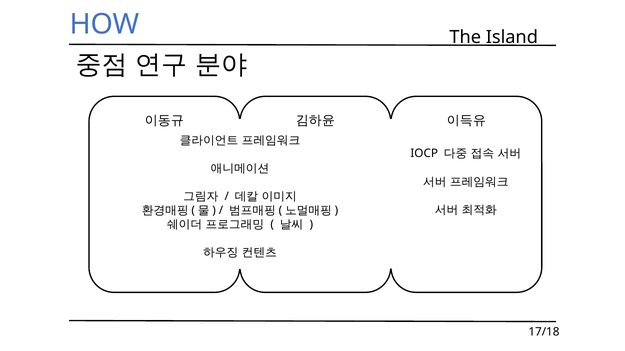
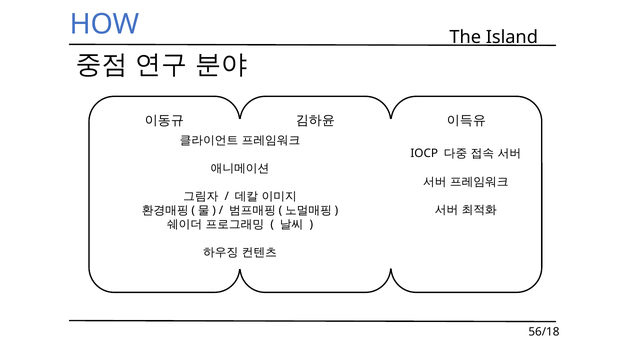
17/18: 17/18 -> 56/18 (544, 332)
